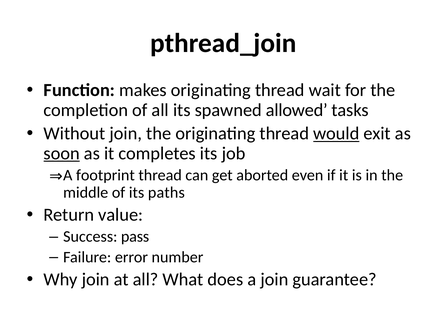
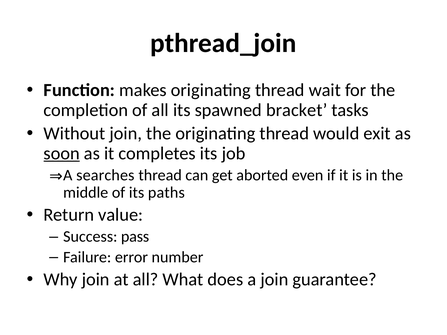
allowed: allowed -> bracket (297, 110)
would underline: present -> none (336, 134)
footprint: footprint -> searches (105, 175)
